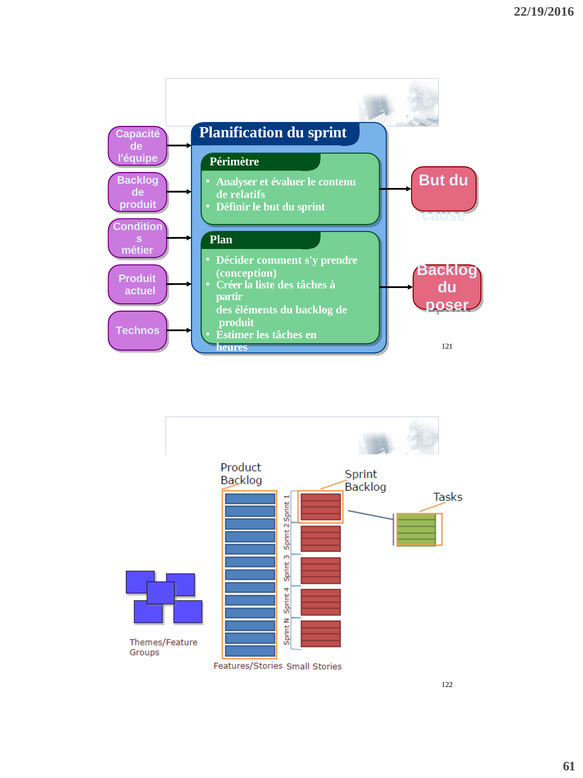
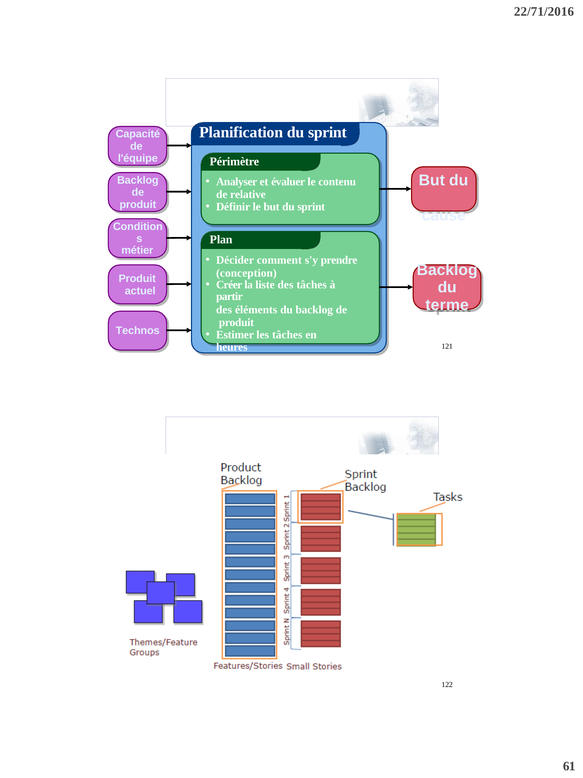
22/19/2016: 22/19/2016 -> 22/71/2016 (544, 12)
relatifs: relatifs -> relative (248, 194)
poser: poser -> terme (447, 305)
